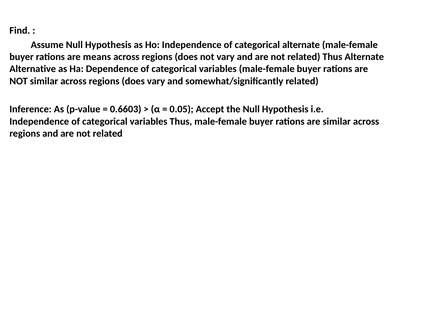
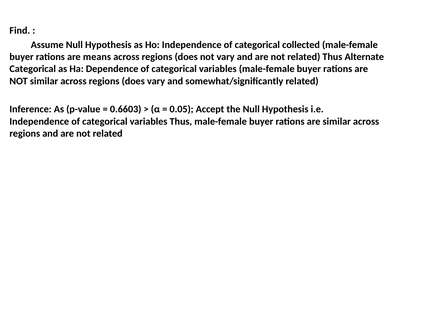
categorical alternate: alternate -> collected (301, 45)
Alternative: Alternative -> Categorical (33, 69)
